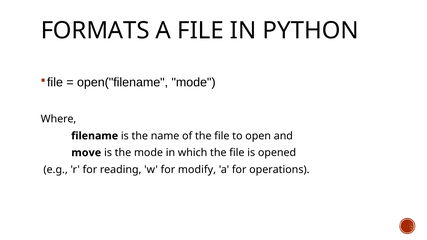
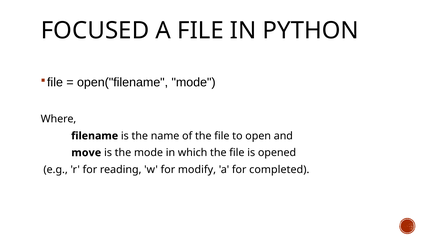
FORMATS: FORMATS -> FOCUSED (95, 31)
operations: operations -> completed (279, 170)
